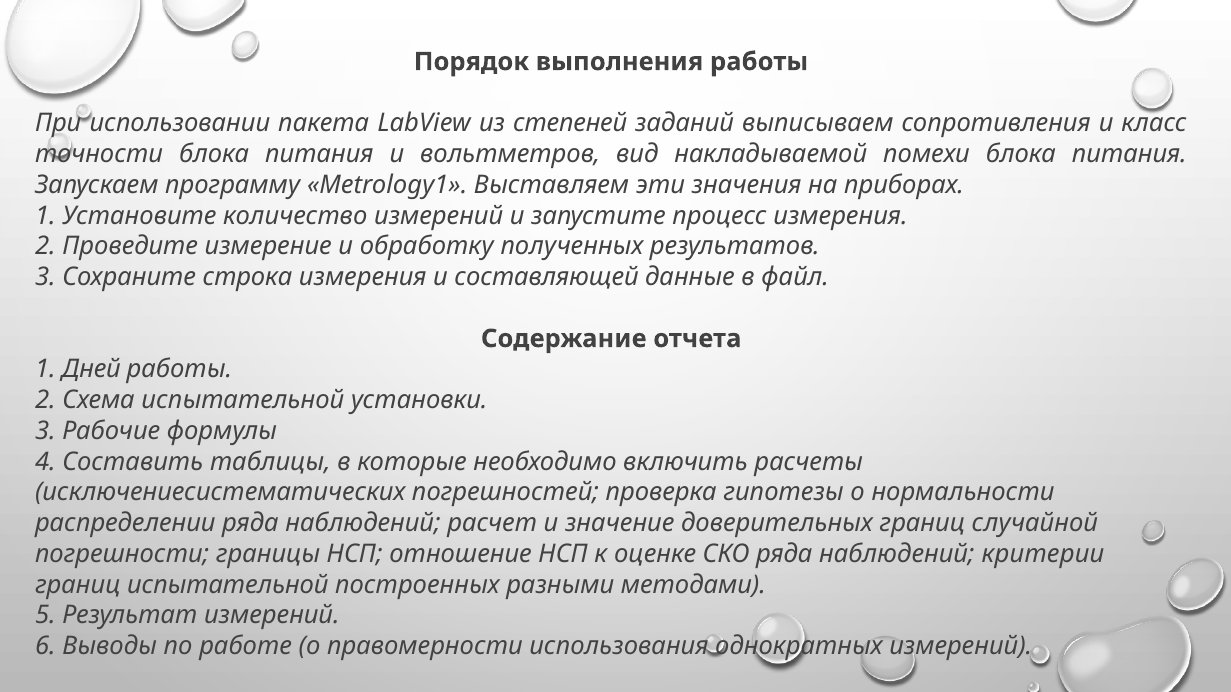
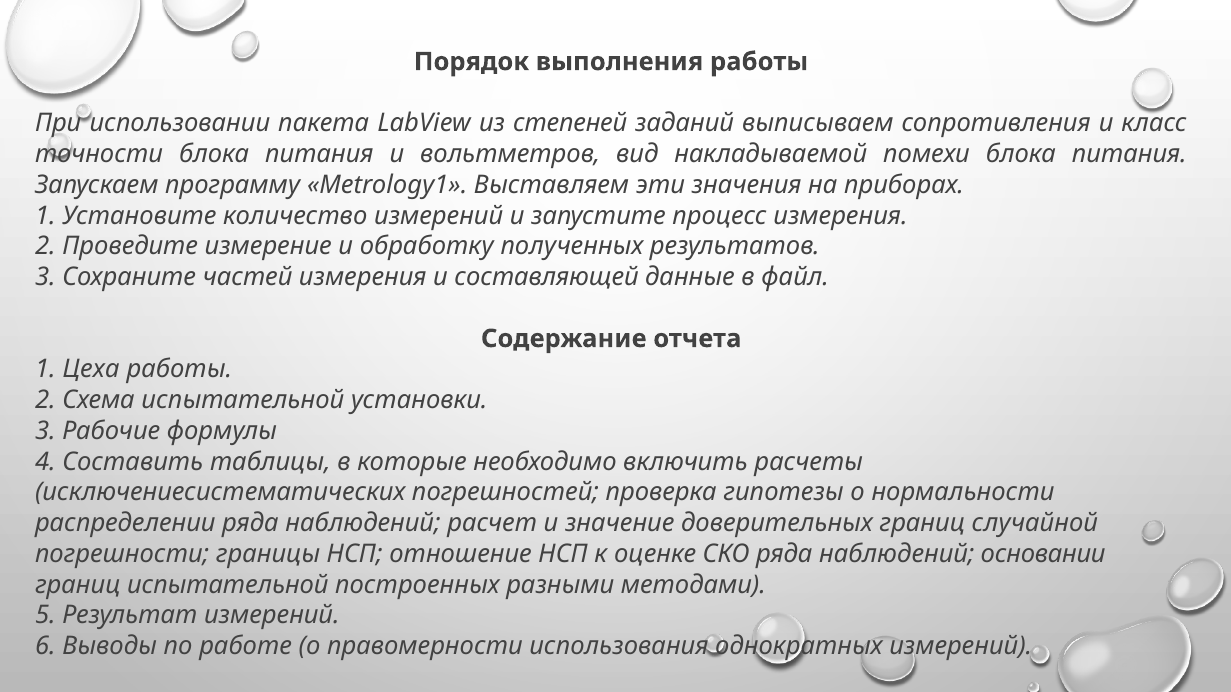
строка: строка -> частей (248, 277)
Дней: Дней -> Цеха (91, 370)
критерии: критерии -> основании (1043, 554)
